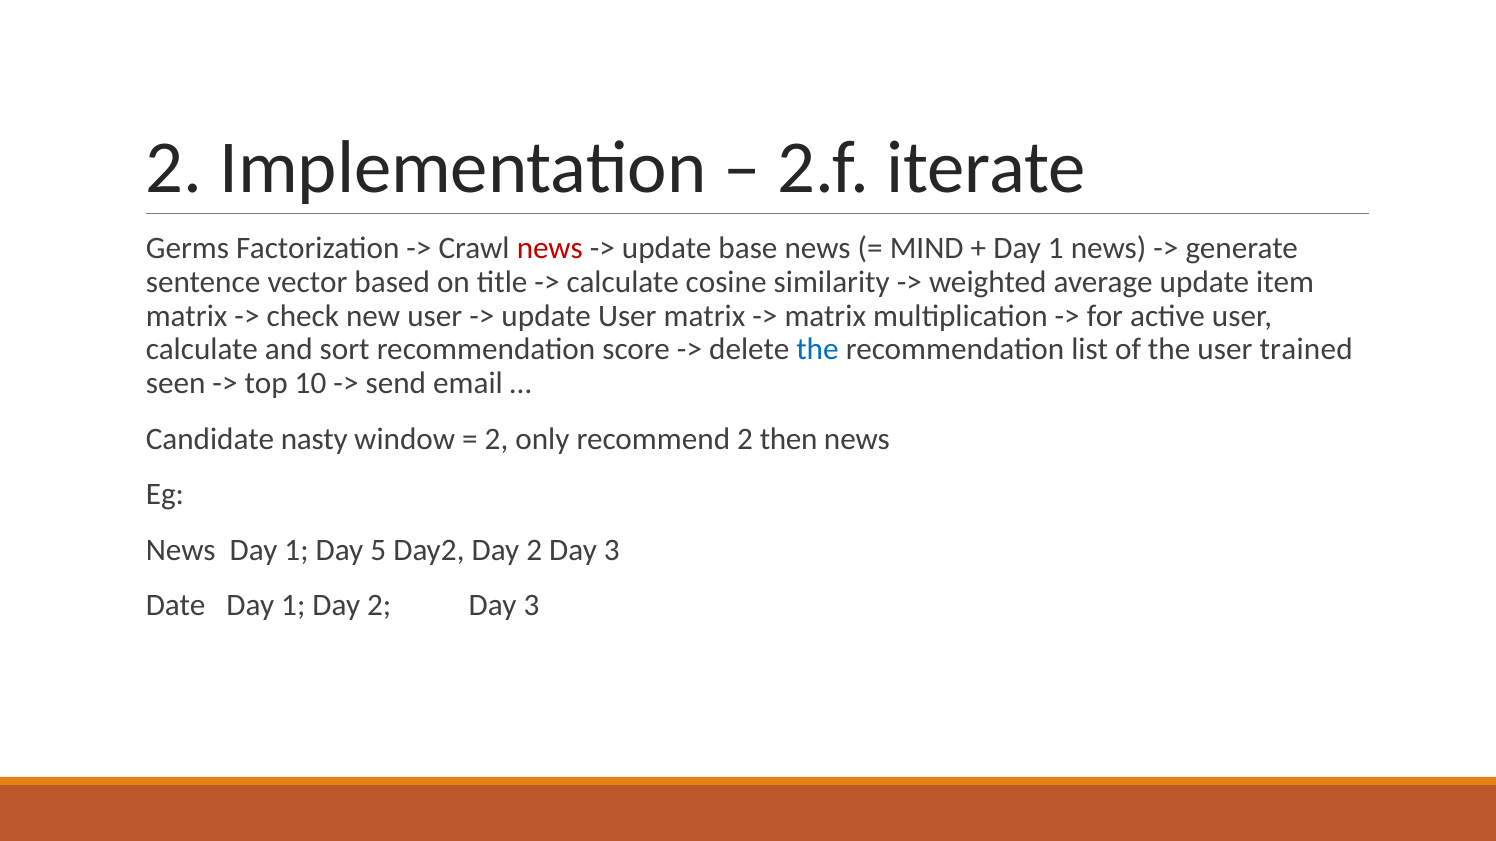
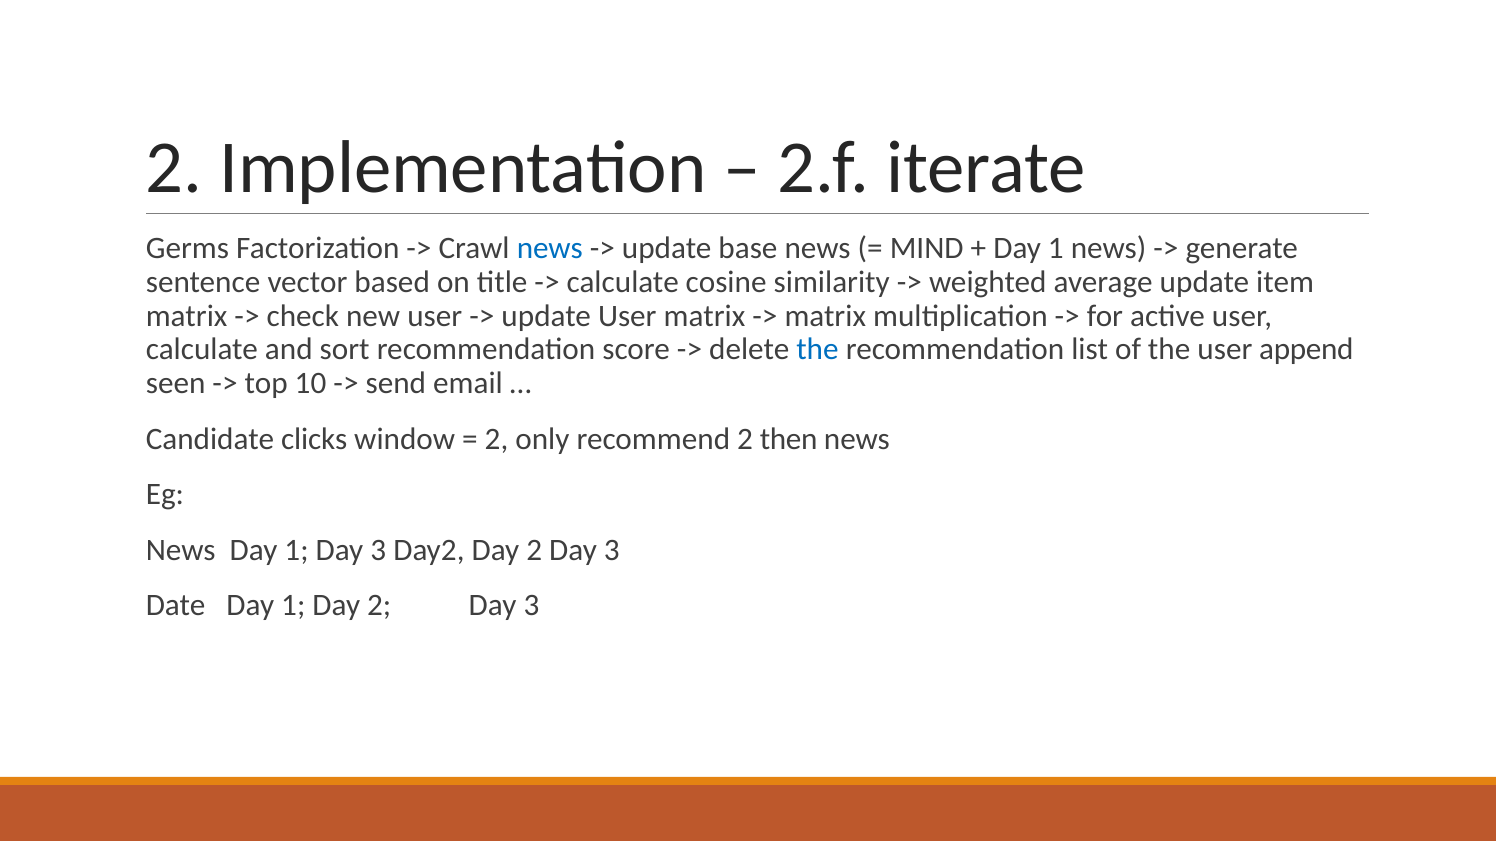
news colour: red -> blue (550, 249)
trained: trained -> append (1306, 350)
nasty: nasty -> clicks (314, 439)
1 Day 5: 5 -> 3 (378, 550)
